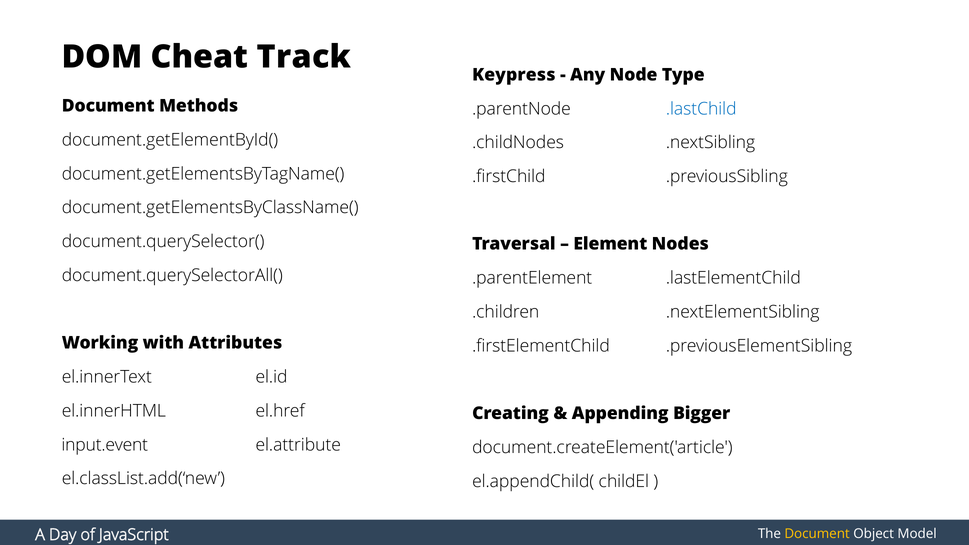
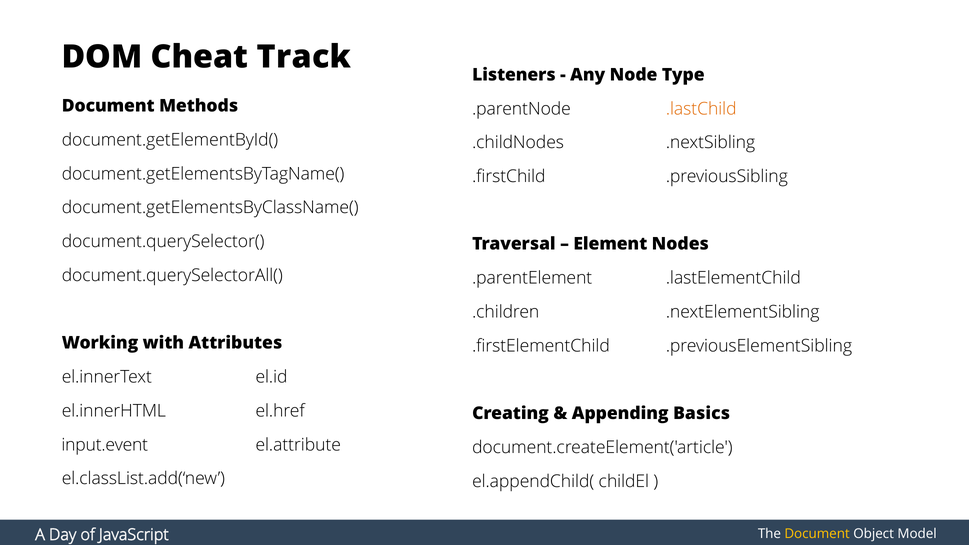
Keypress: Keypress -> Listeners (514, 75)
.lastChild colour: blue -> orange (701, 109)
Bigger: Bigger -> Basics (702, 414)
